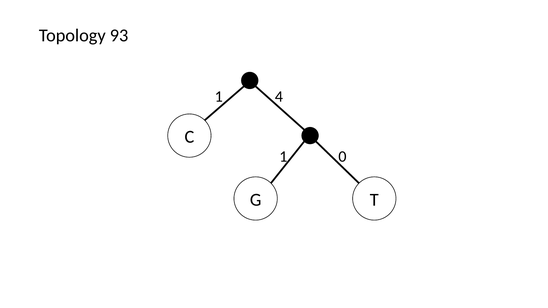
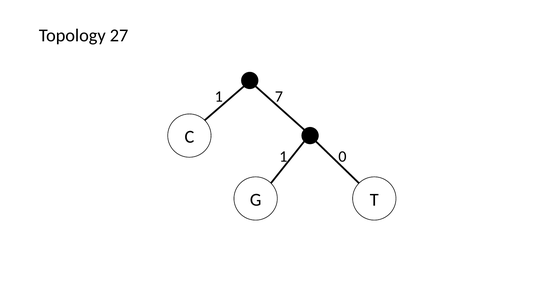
93: 93 -> 27 (119, 35)
4: 4 -> 7 (279, 97)
